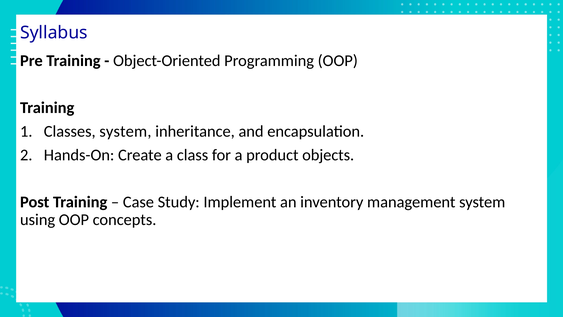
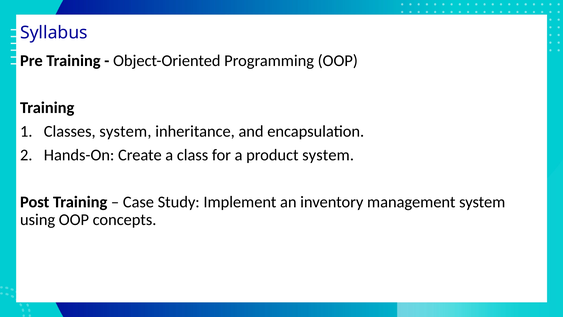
product objects: objects -> system (328, 155)
